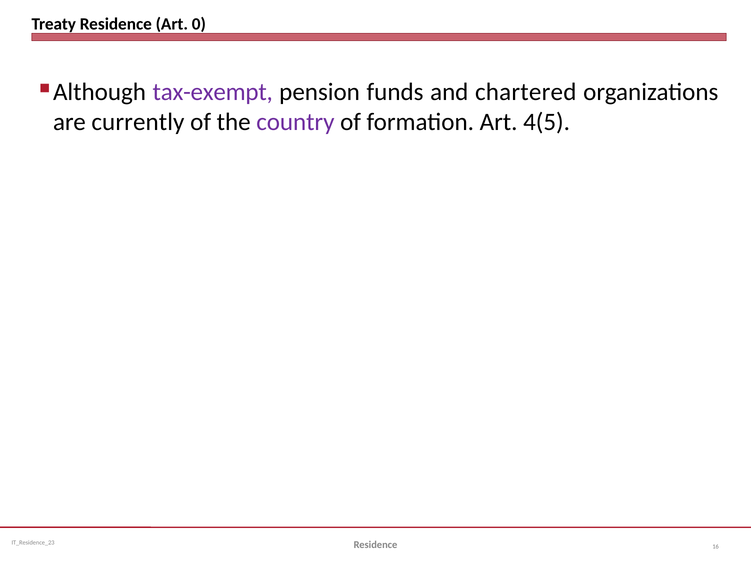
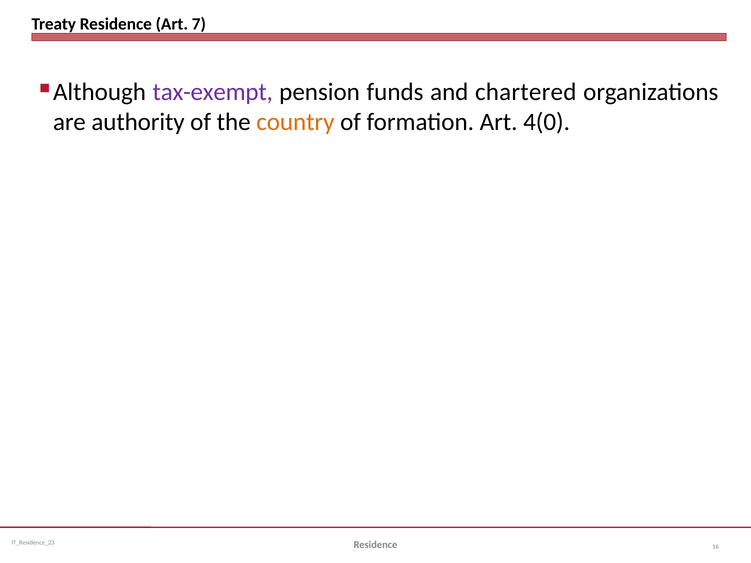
0: 0 -> 7 (199, 24)
currently: currently -> authority (138, 122)
country colour: purple -> orange (295, 122)
4(5: 4(5 -> 4(0 (547, 122)
